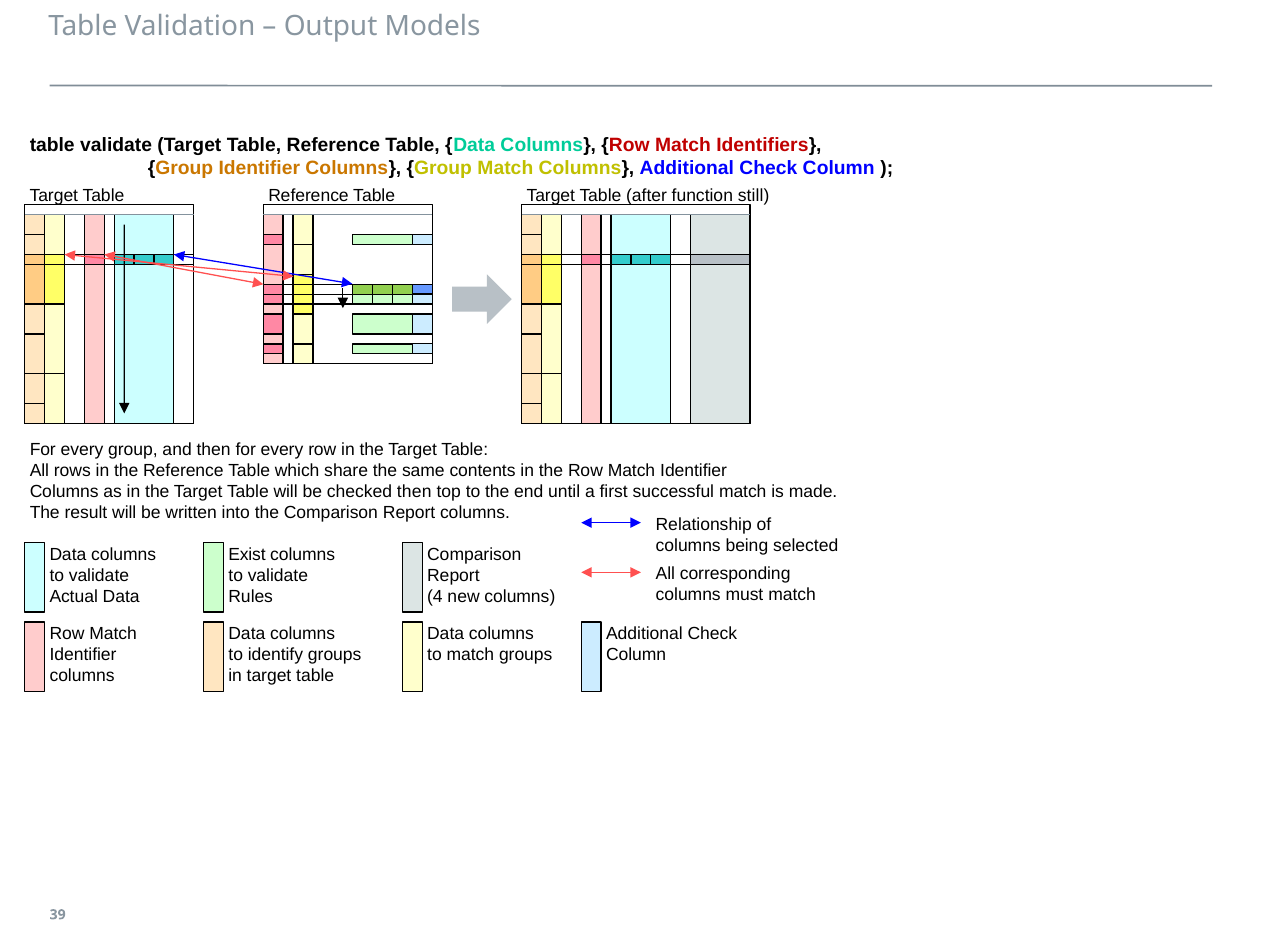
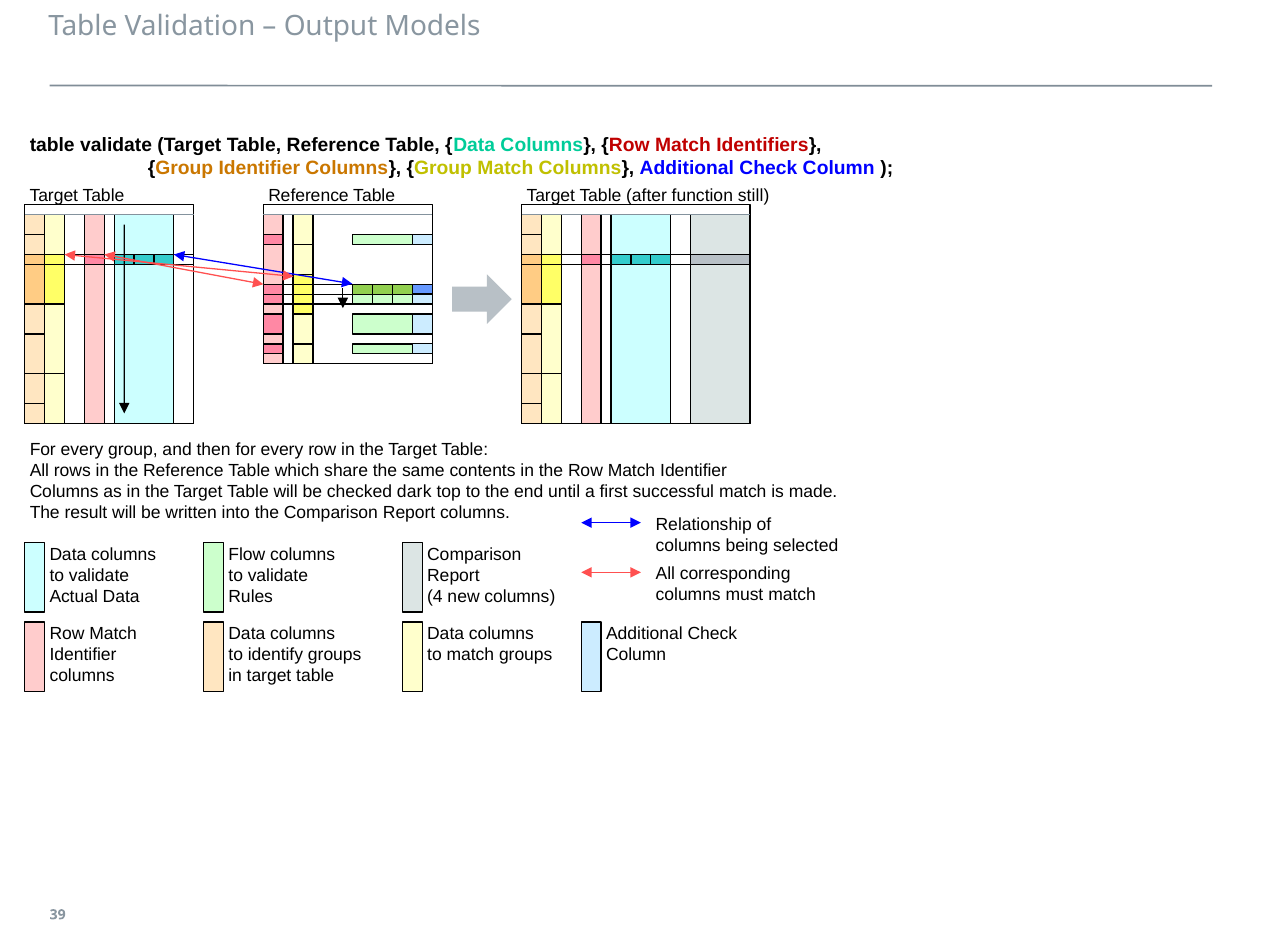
checked then: then -> dark (414, 492)
Exist: Exist -> Flow (247, 555)
